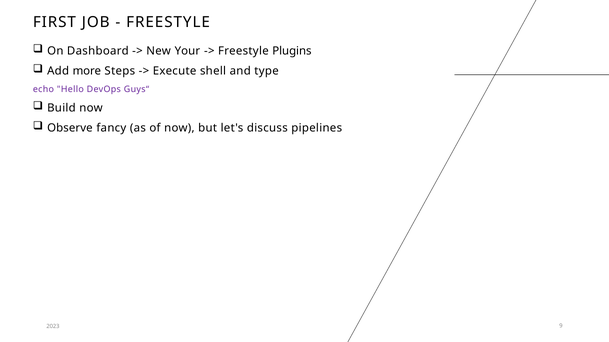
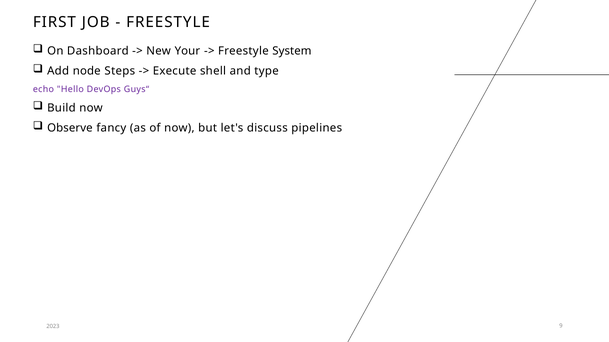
Plugins: Plugins -> System (292, 51)
more: more -> node (87, 71)
